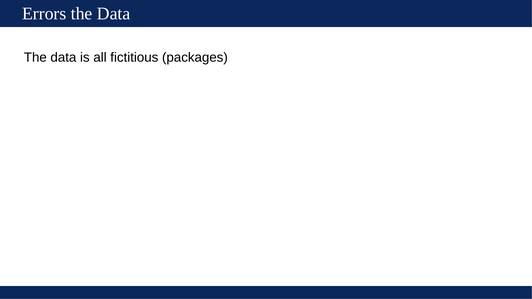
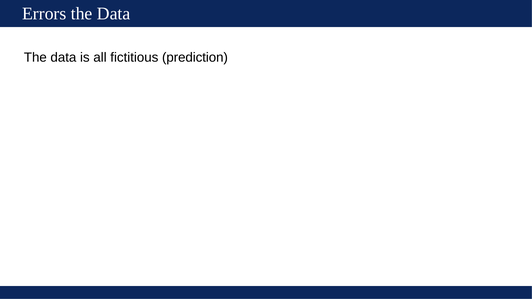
packages: packages -> prediction (195, 58)
